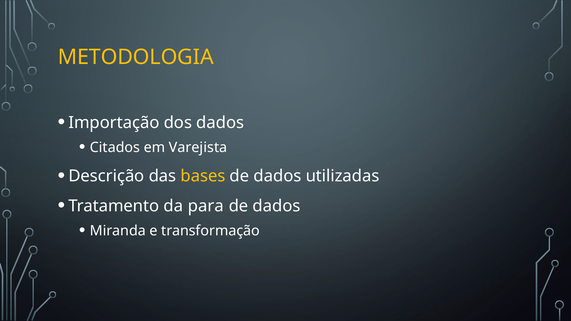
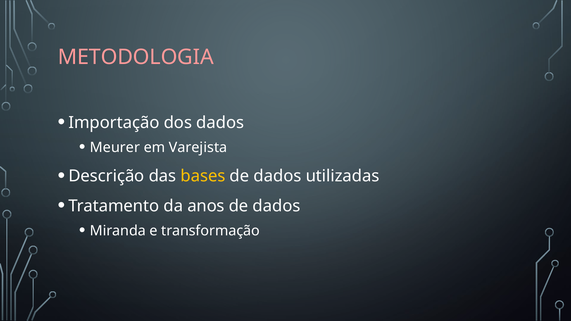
METODOLOGIA colour: yellow -> pink (136, 57)
Citados: Citados -> Meurer (115, 147)
para: para -> anos (206, 206)
